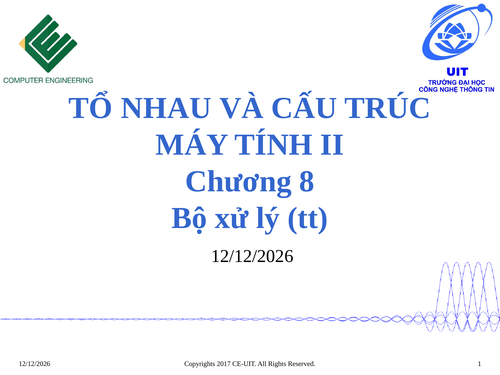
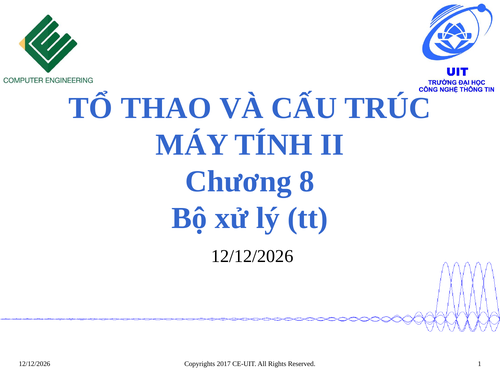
NHAU: NHAU -> THAO (166, 108)
